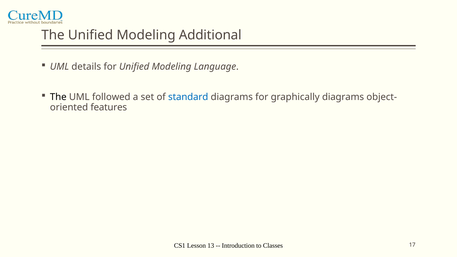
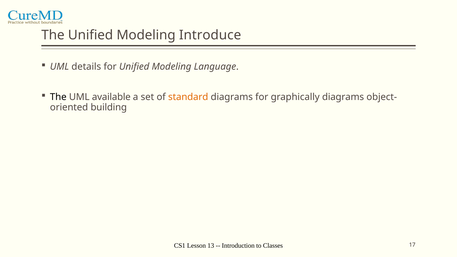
Additional: Additional -> Introduce (210, 35)
followed: followed -> available (111, 97)
standard colour: blue -> orange (188, 97)
features: features -> building (109, 107)
